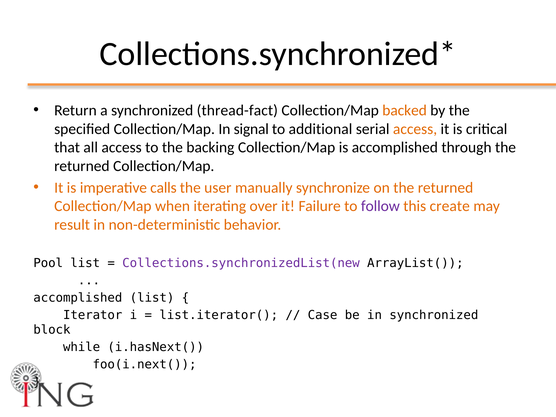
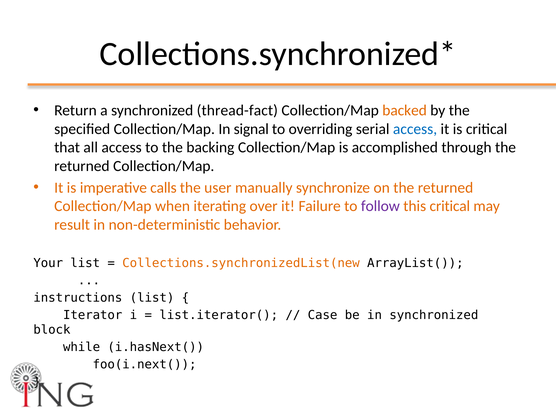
additional: additional -> overriding (321, 129)
access colour: orange -> blue (415, 129)
this create: create -> critical (450, 206)
Pool: Pool -> Your (48, 263)
Collections.synchronizedList(new colour: purple -> orange (241, 263)
accomplished: accomplished -> instructions (78, 298)
